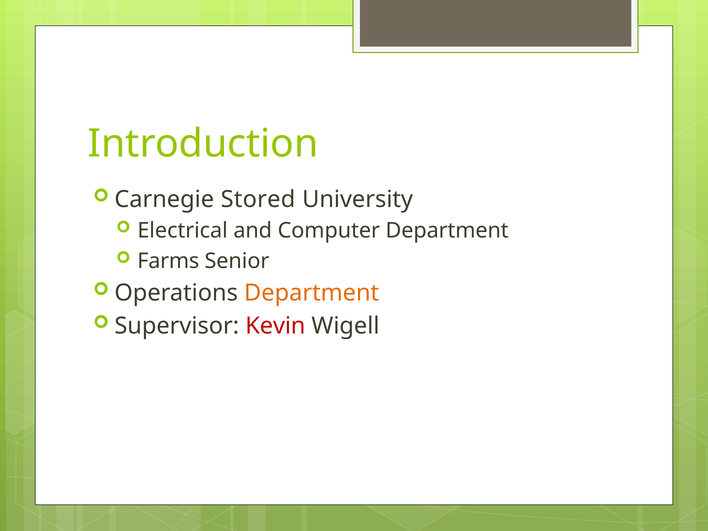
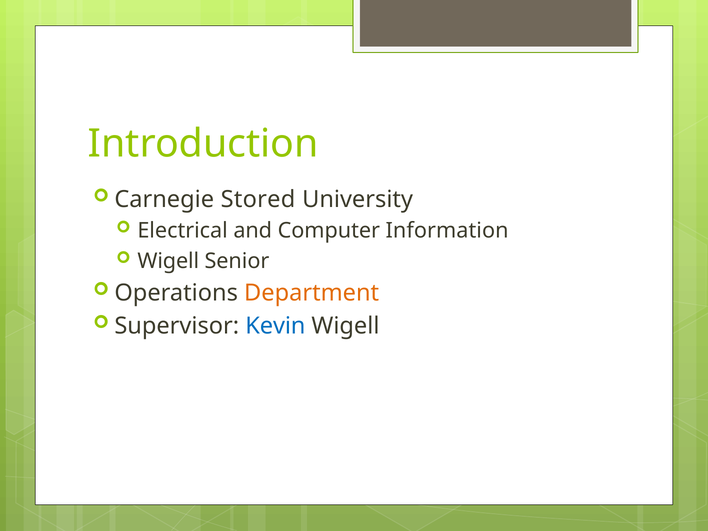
Computer Department: Department -> Information (447, 231)
Farms: Farms -> Wigell (168, 261)
Kevin colour: red -> blue (275, 326)
